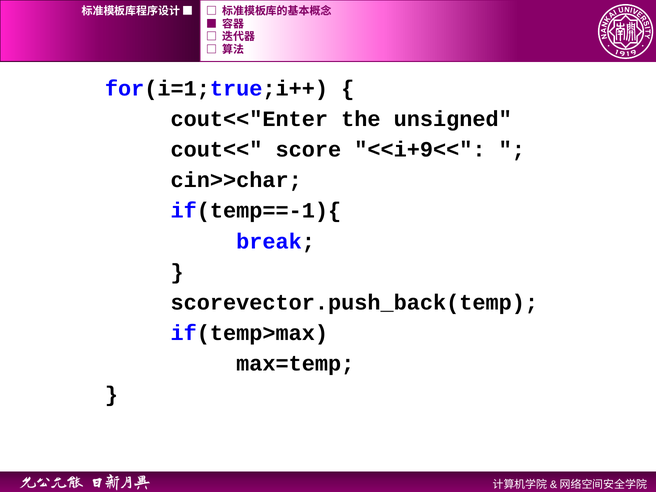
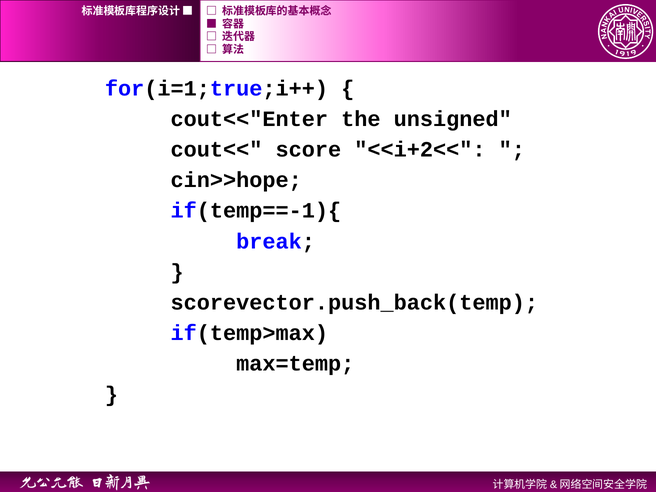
<<i+9<<: <<i+9<< -> <<i+2<< (420, 149)
cin>>char: cin>>char -> cin>>hope (236, 180)
